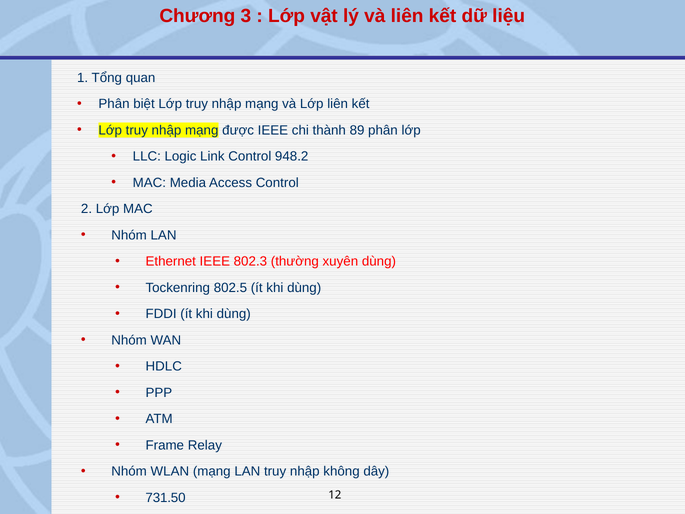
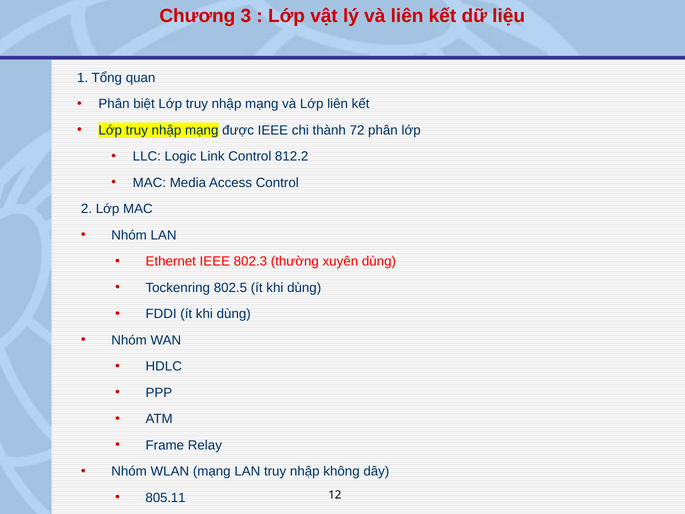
89: 89 -> 72 (357, 130)
948.2: 948.2 -> 812.2 (292, 156)
731.50: 731.50 -> 805.11 (166, 498)
